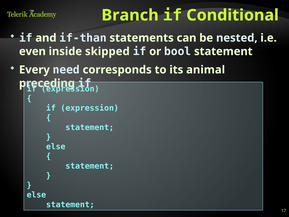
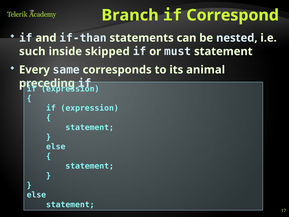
Conditional: Conditional -> Correspond (233, 15)
even: even -> such (32, 51)
bool: bool -> must (178, 51)
need: need -> same (66, 70)
